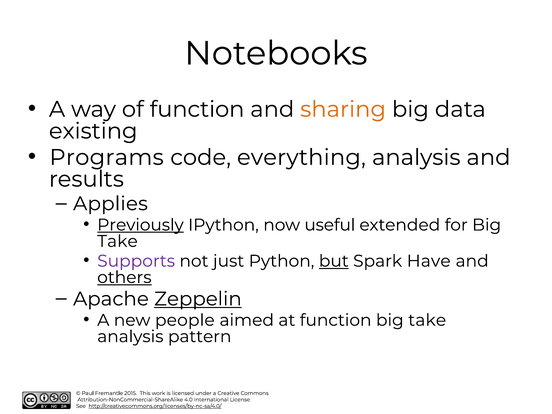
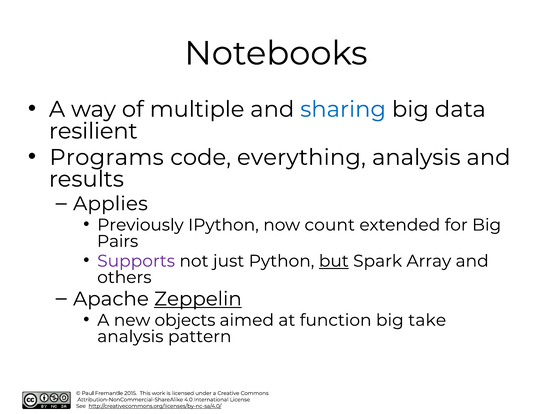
of function: function -> multiple (197, 109)
sharing colour: orange -> blue (343, 109)
existing: existing -> resilient (93, 131)
Previously underline: present -> none (140, 225)
useful: useful -> count (330, 225)
Take: Take -> Pairs (118, 241)
Have: Have -> Array (429, 261)
others underline: present -> none (124, 277)
people: people -> objects (185, 320)
